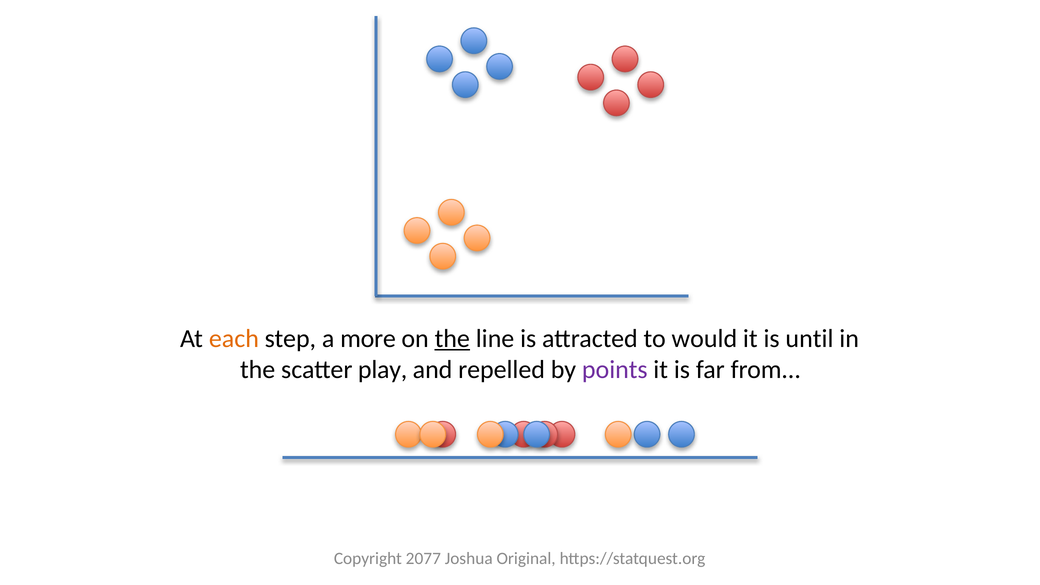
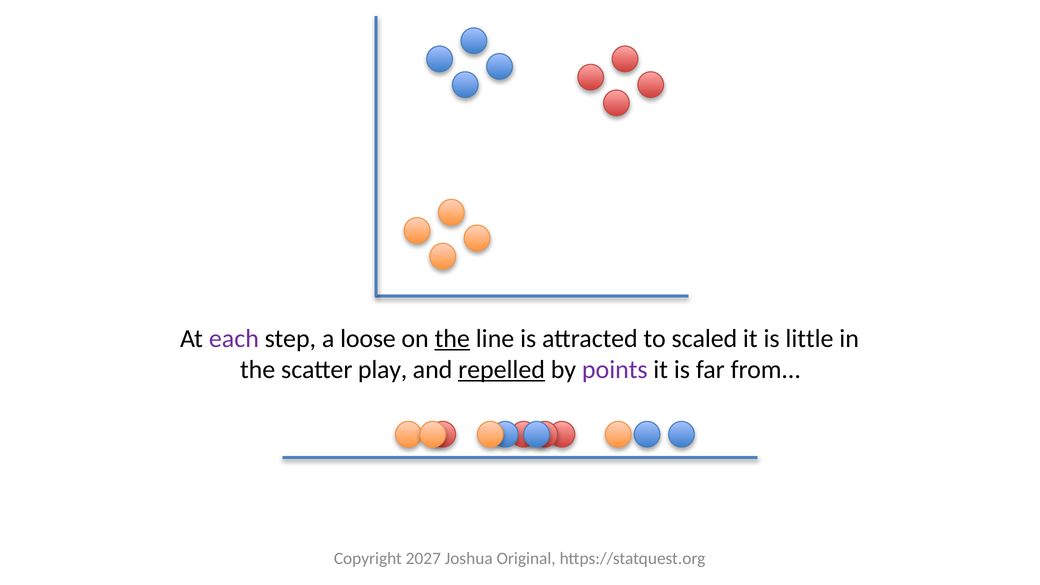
each colour: orange -> purple (234, 338)
more: more -> loose (368, 338)
would: would -> scaled (704, 338)
until: until -> little (809, 338)
repelled underline: none -> present (502, 370)
2077: 2077 -> 2027 (423, 559)
